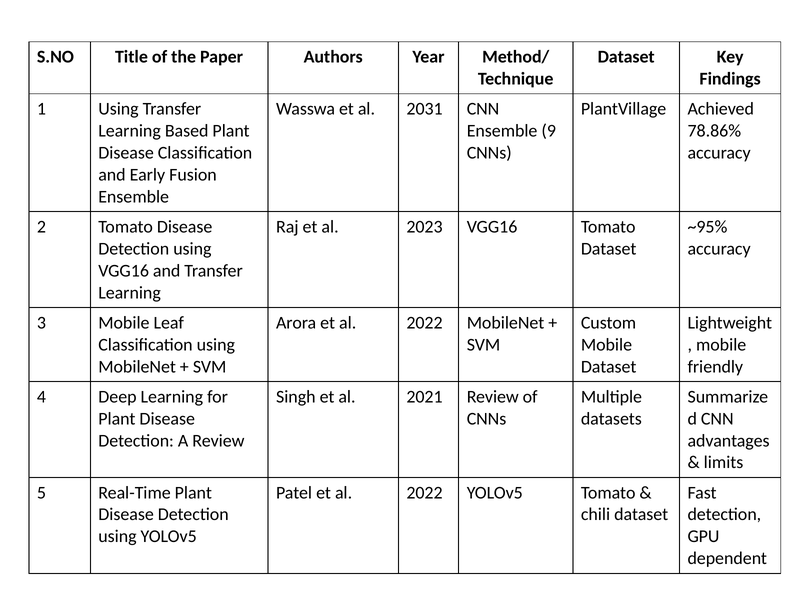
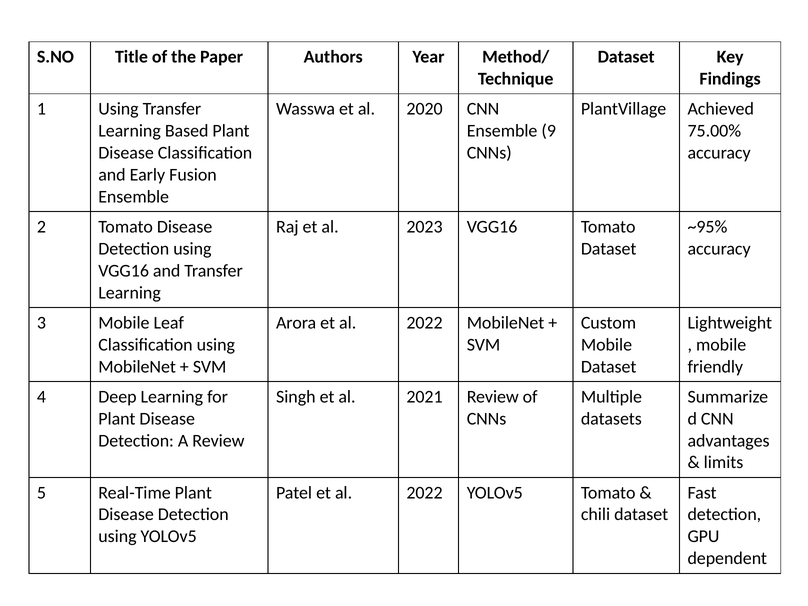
2031: 2031 -> 2020 (425, 109)
78.86%: 78.86% -> 75.00% (714, 131)
